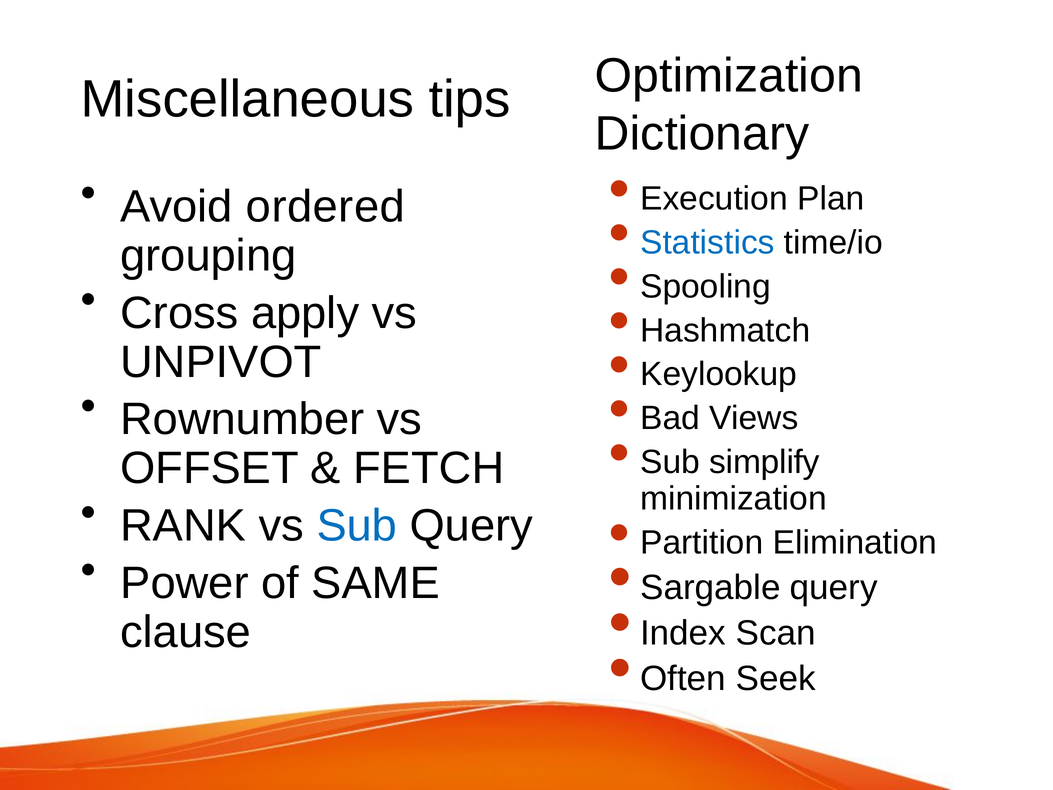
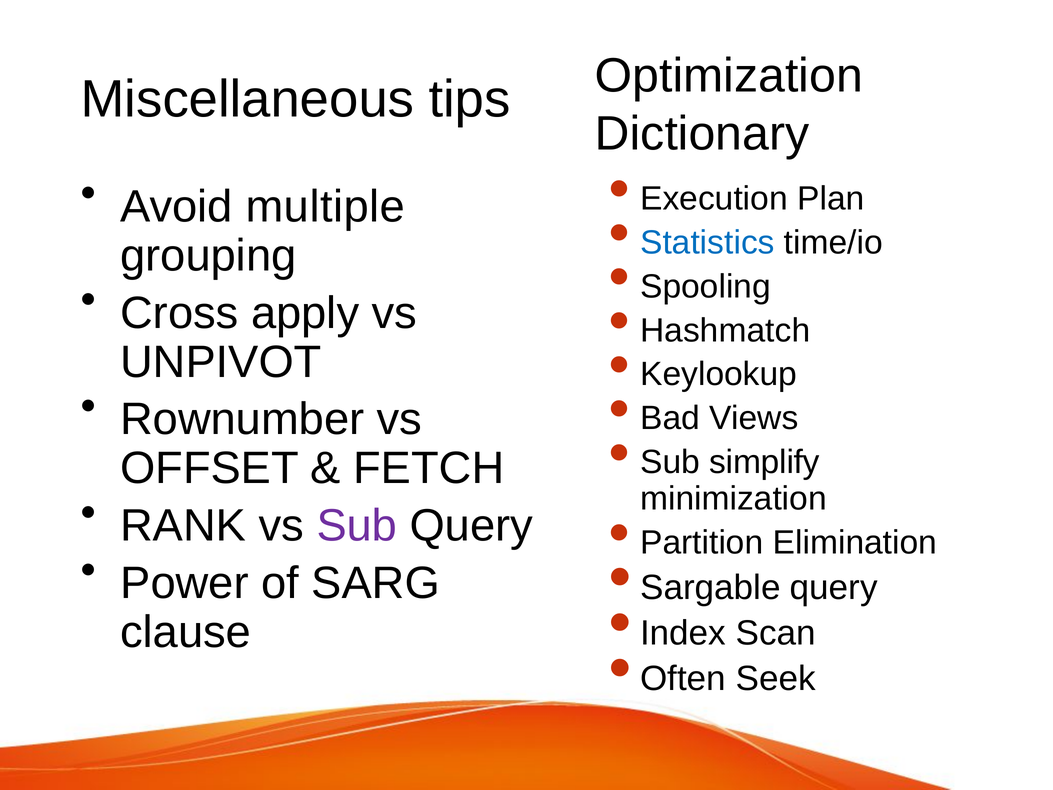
ordered: ordered -> multiple (325, 207)
Sub colour: blue -> purple (357, 526)
SAME: SAME -> SARG (376, 583)
